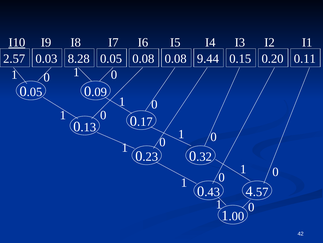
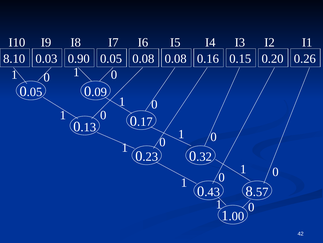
I10 underline: present -> none (17, 42)
2.57: 2.57 -> 8.10 (14, 58)
8.28: 8.28 -> 0.90 (79, 58)
9.44: 9.44 -> 0.16 (208, 58)
0.11: 0.11 -> 0.26 (305, 58)
4: 4 -> 8 (249, 191)
